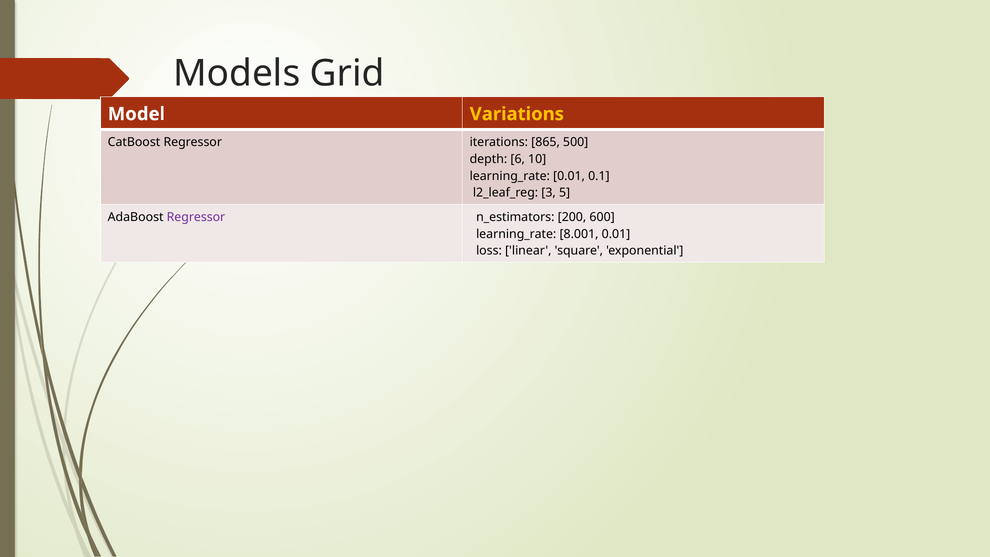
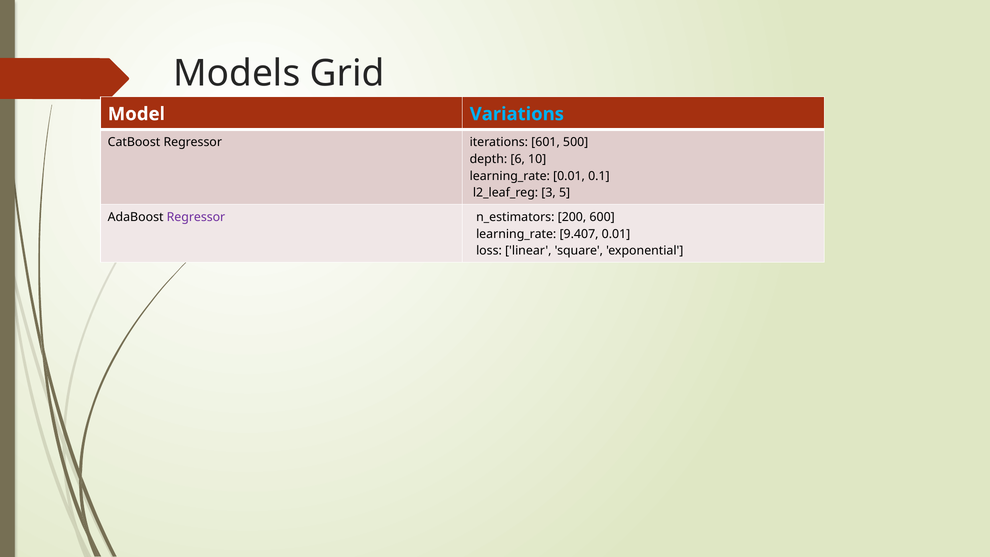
Variations colour: yellow -> light blue (517, 114)
865: 865 -> 601 (546, 142)
8.001: 8.001 -> 9.407 (579, 234)
